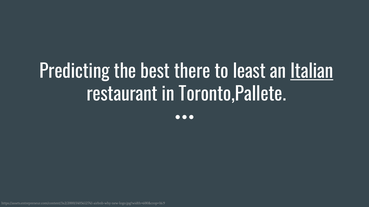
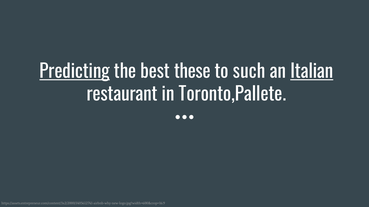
Predicting underline: none -> present (75, 72)
there: there -> these (192, 72)
least: least -> such (249, 72)
